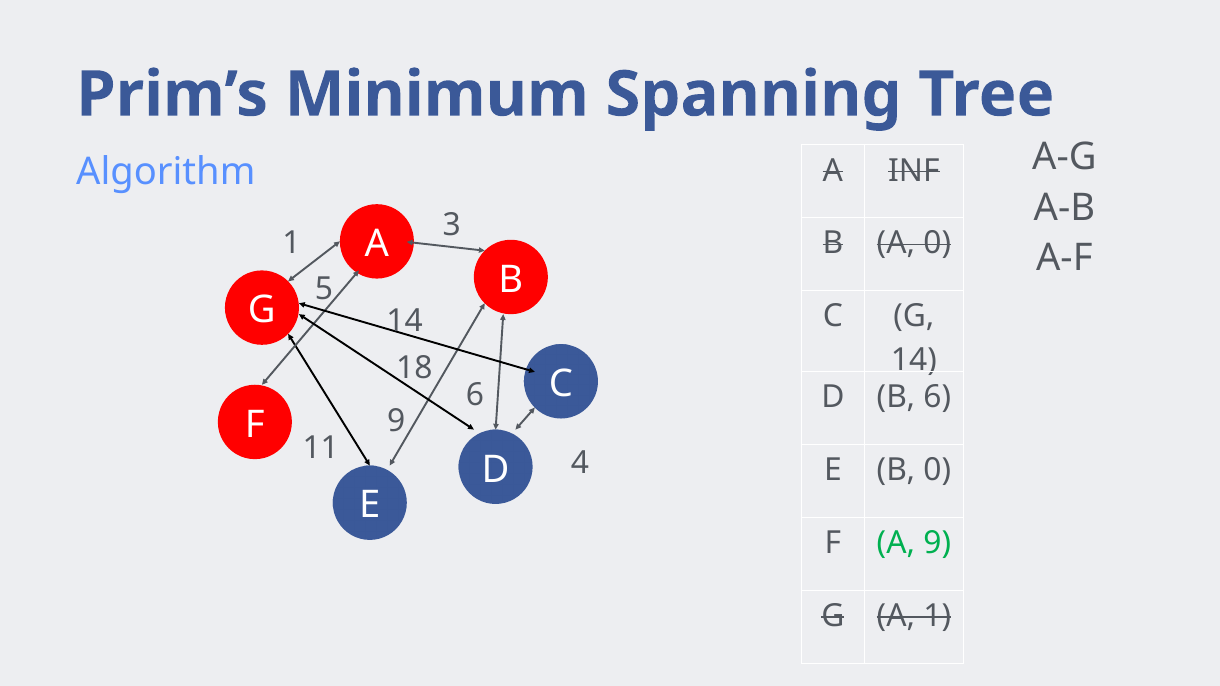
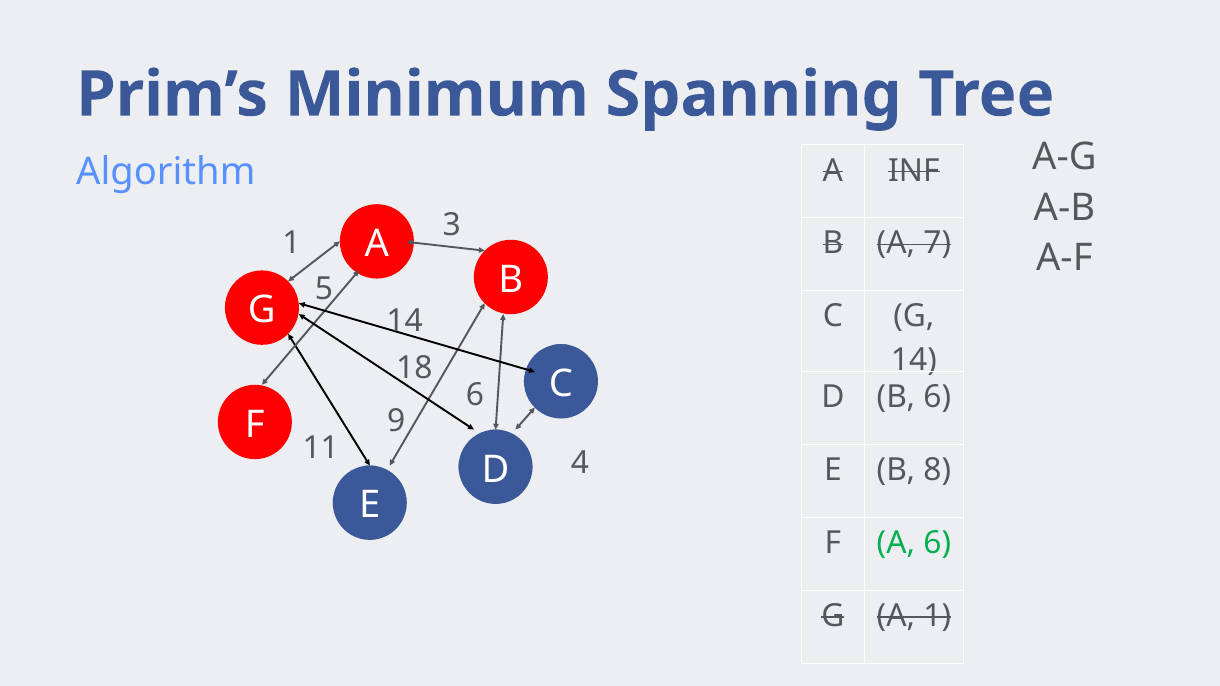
A 0: 0 -> 7 (937, 244)
B 0: 0 -> 8 (937, 470)
A 9: 9 -> 6 (937, 543)
